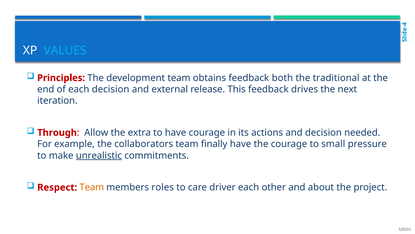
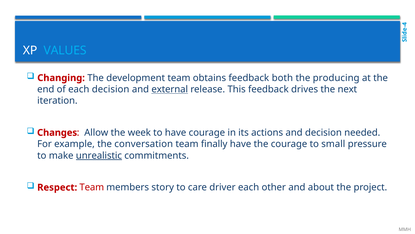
Principles: Principles -> Changing (61, 78)
traditional: traditional -> producing (336, 78)
external underline: none -> present (170, 89)
Through: Through -> Changes (57, 132)
extra: extra -> week (139, 132)
collaborators: collaborators -> conversation (144, 144)
Team colour: orange -> red (92, 187)
roles: roles -> story (163, 187)
